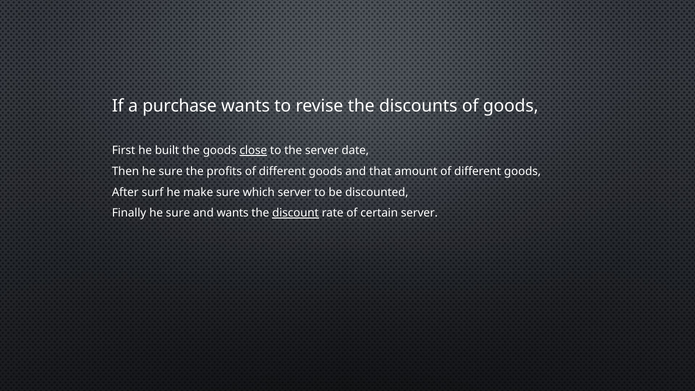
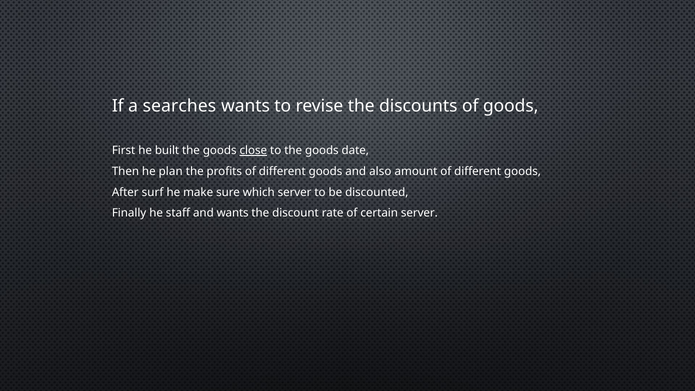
purchase: purchase -> searches (179, 106)
to the server: server -> goods (322, 151)
Then he sure: sure -> plan (171, 171)
that: that -> also (380, 171)
Finally he sure: sure -> staff (178, 213)
discount underline: present -> none (296, 213)
